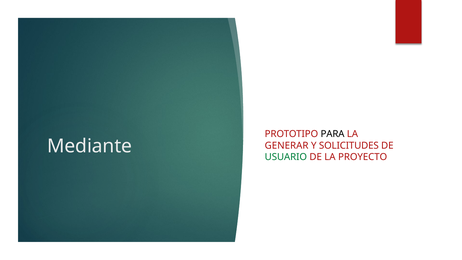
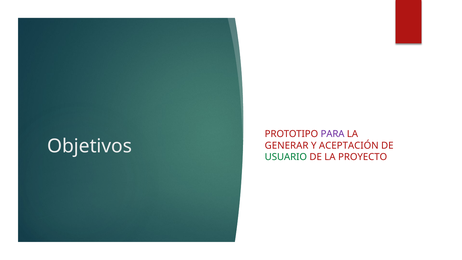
PARA colour: black -> purple (333, 134)
Mediante: Mediante -> Objetivos (90, 146)
SOLICITUDES: SOLICITUDES -> ACEPTACIÓN (349, 146)
